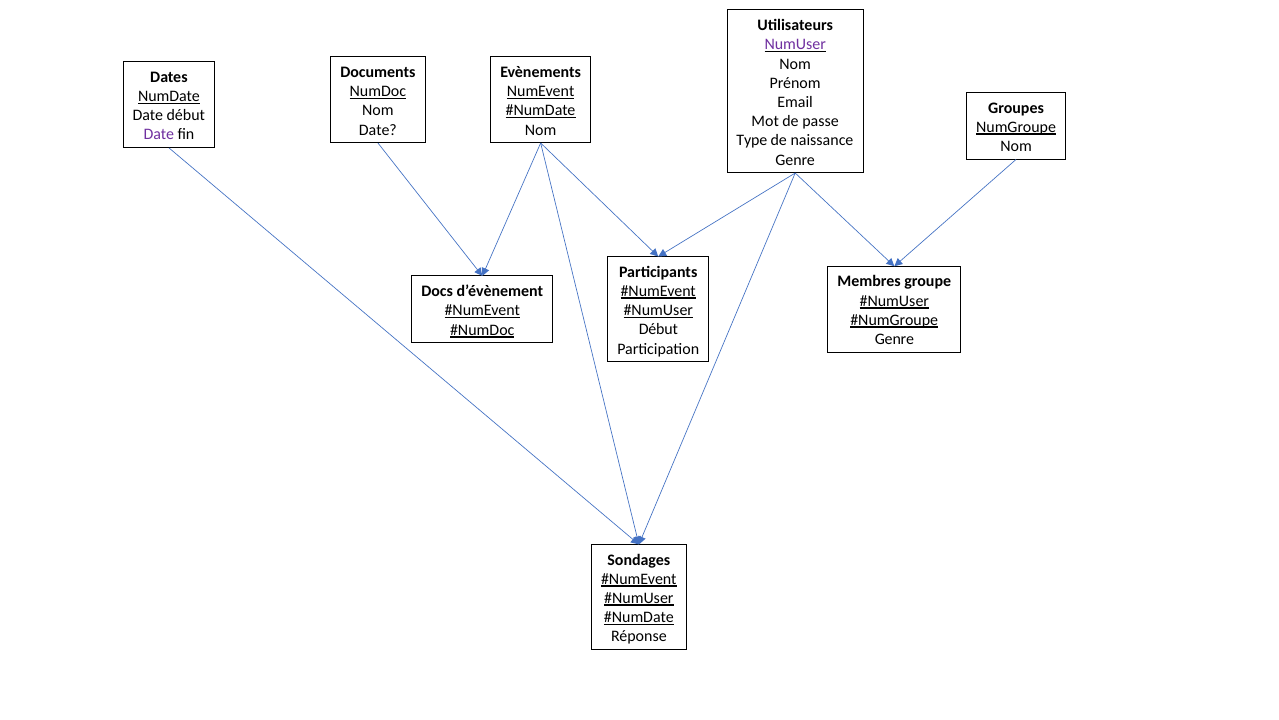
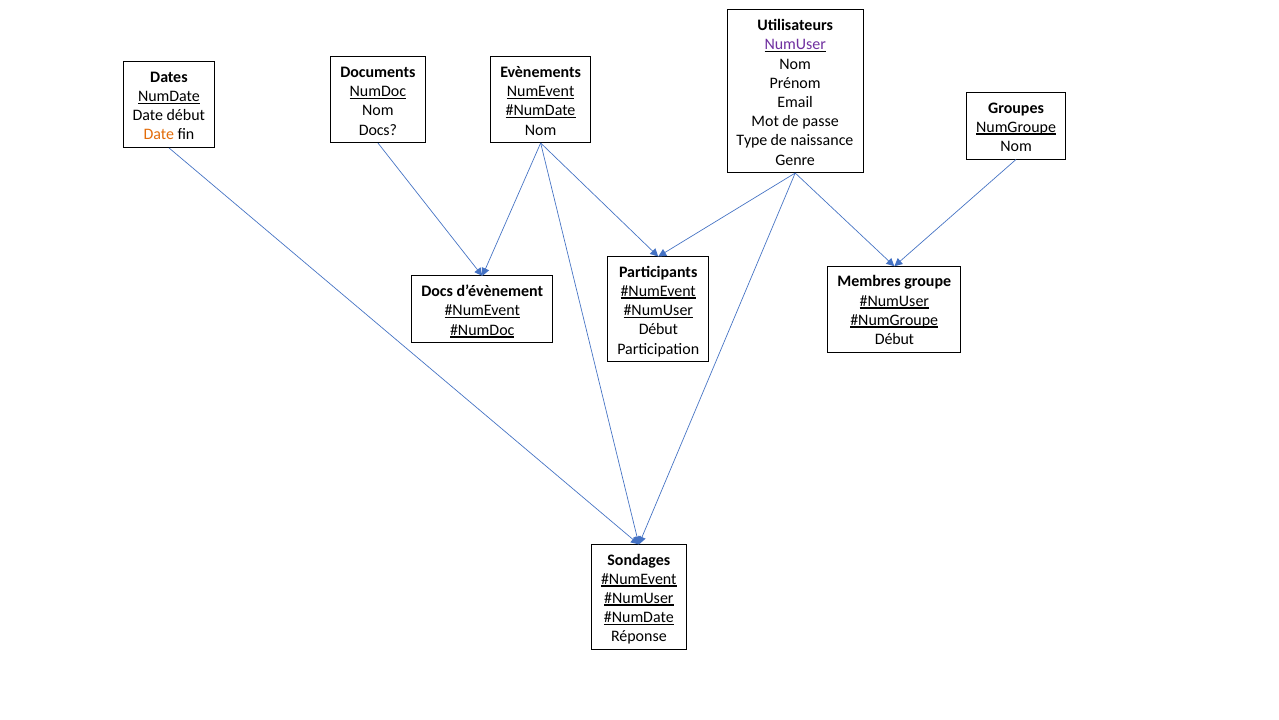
Date: Date -> Docs (378, 130)
Date colour: purple -> orange (159, 135)
Genre: Genre -> Début (894, 339)
